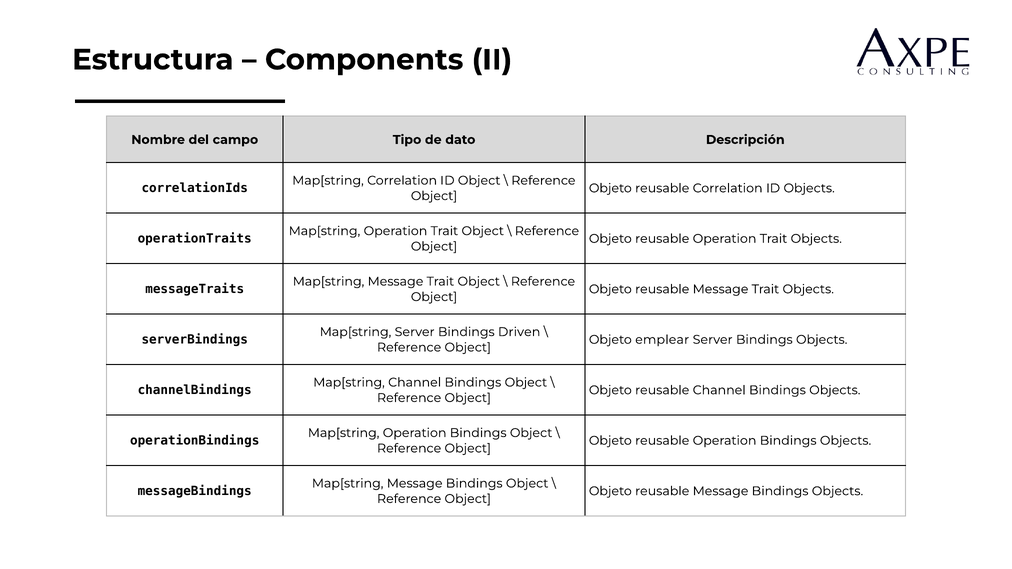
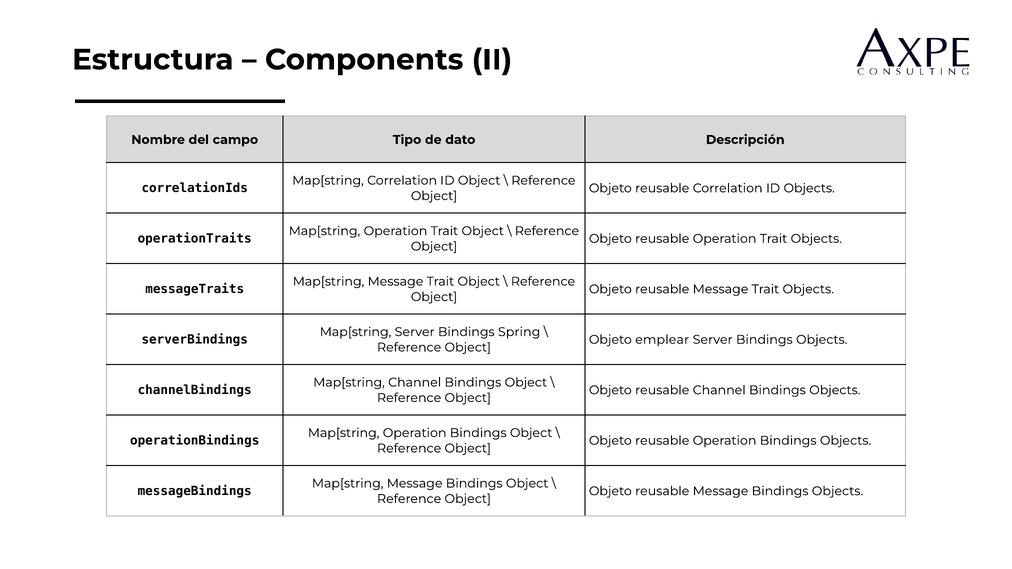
Driven: Driven -> Spring (519, 332)
